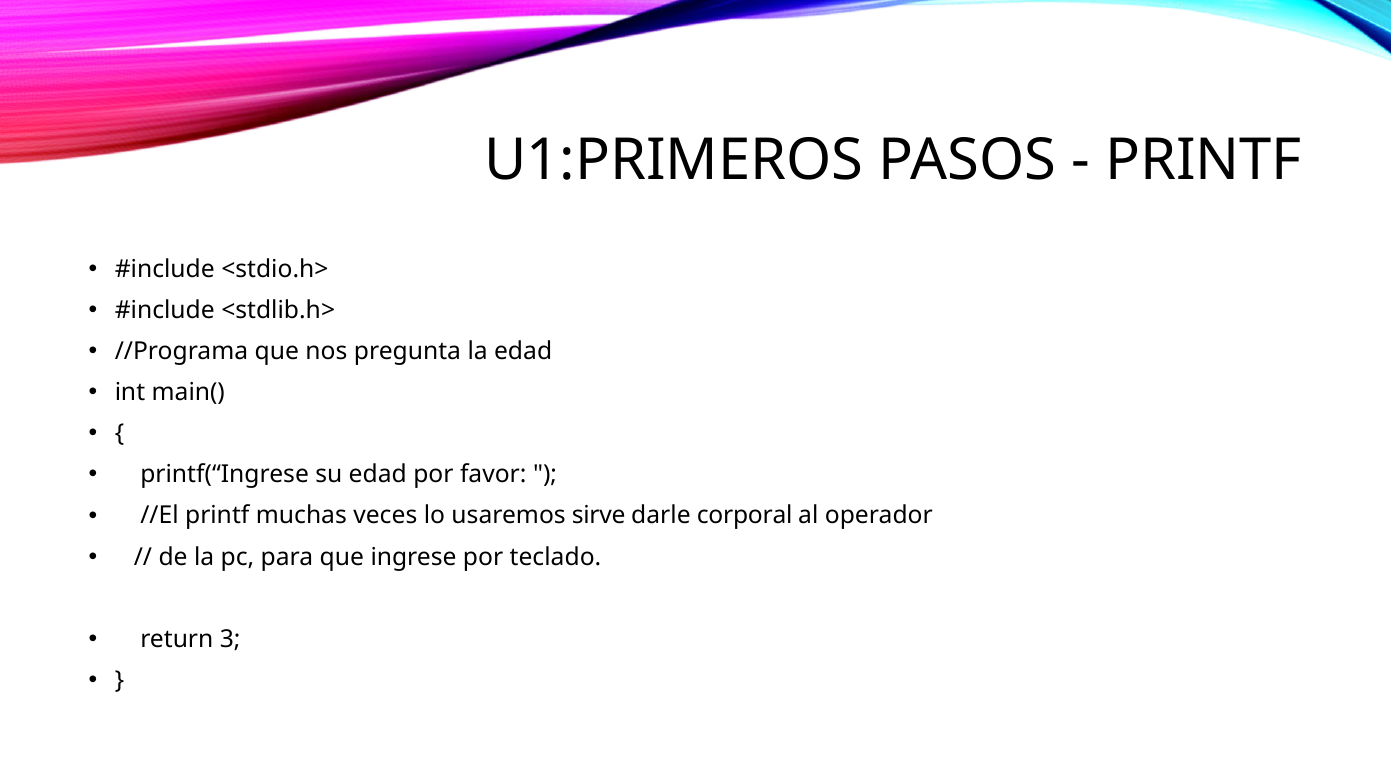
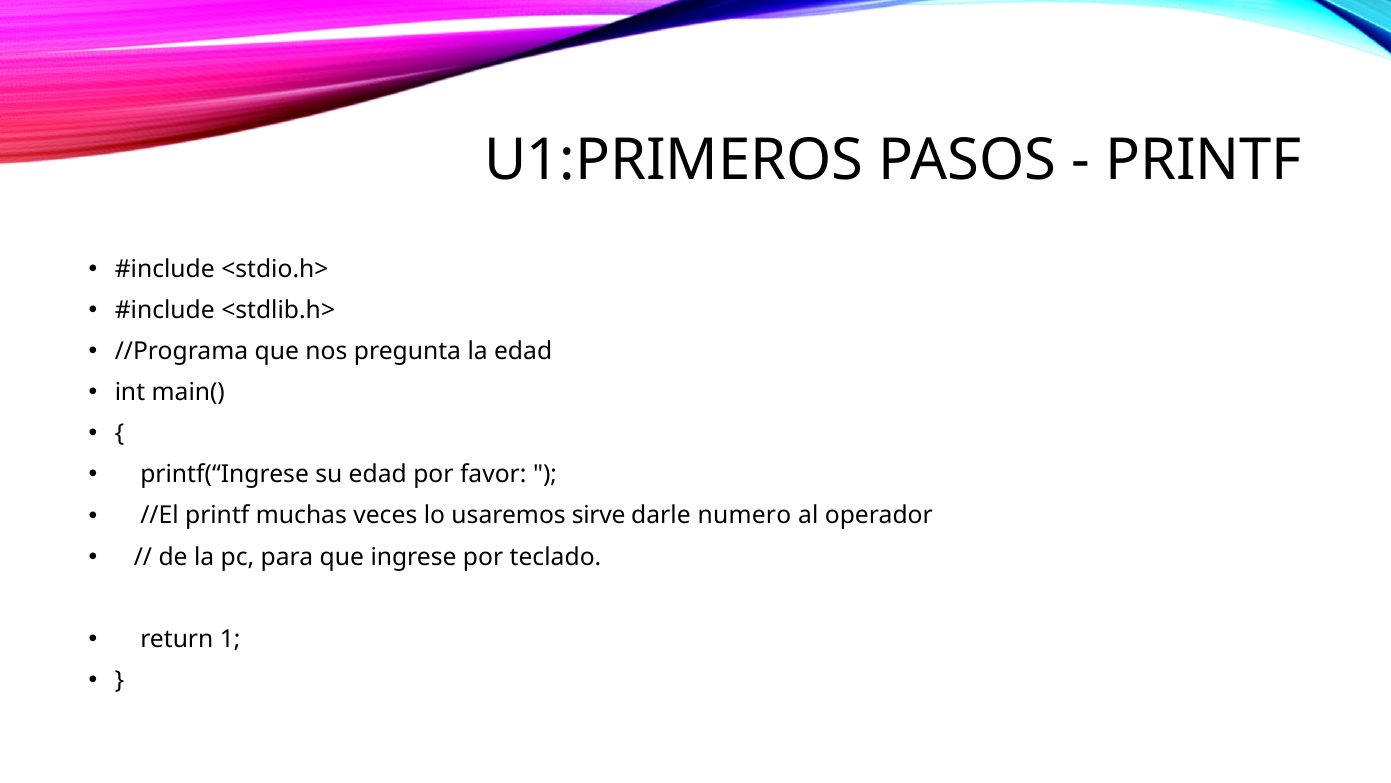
corporal: corporal -> numero (744, 515)
3: 3 -> 1 (230, 639)
